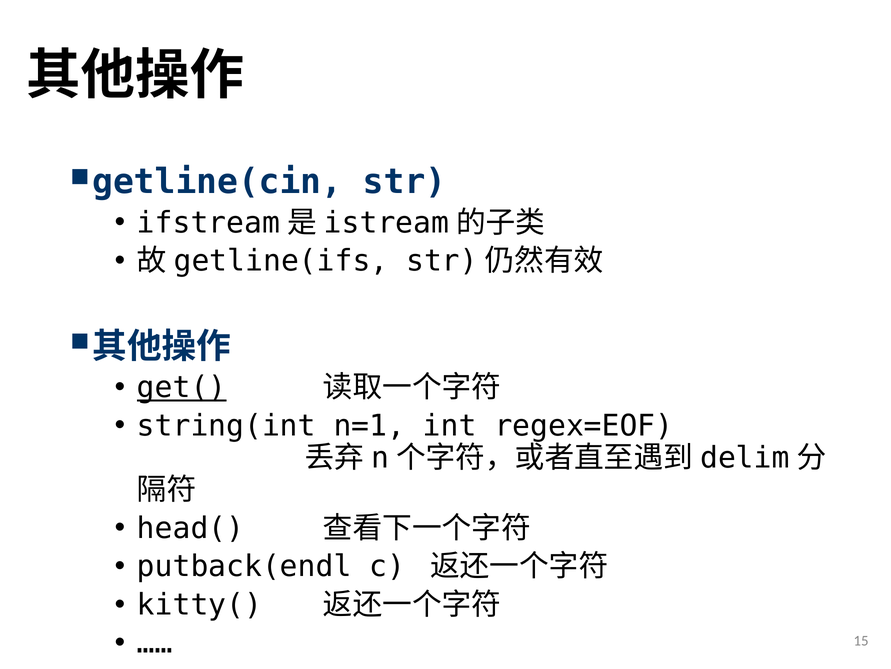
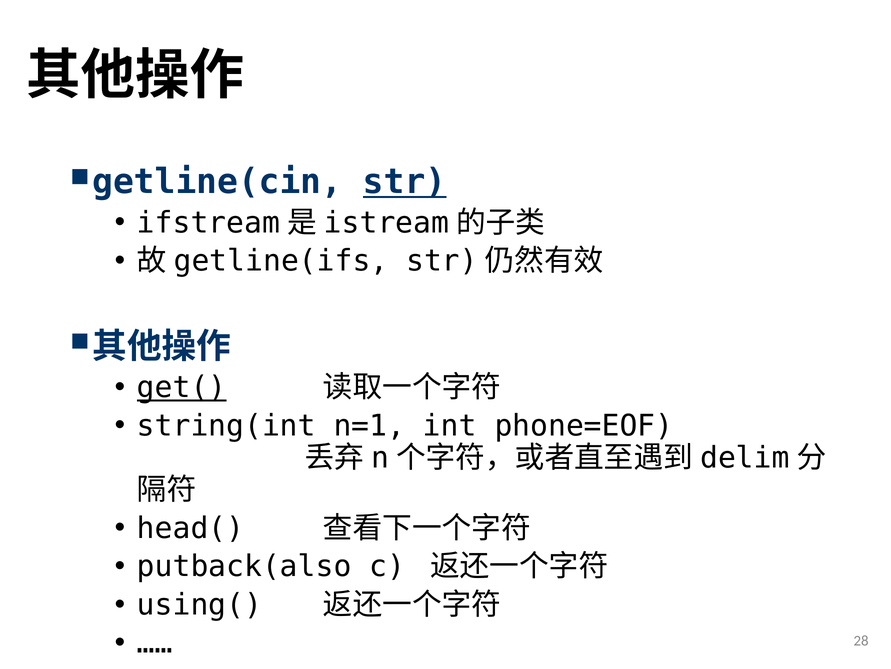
str underline: none -> present (405, 182)
regex=EOF: regex=EOF -> phone=EOF (584, 425)
putback(endl: putback(endl -> putback(also (244, 566)
kitty(: kitty( -> using( (200, 604)
15: 15 -> 28 (861, 640)
